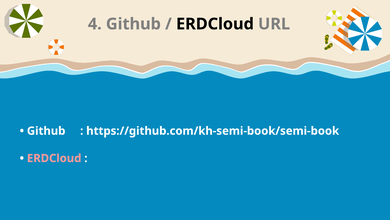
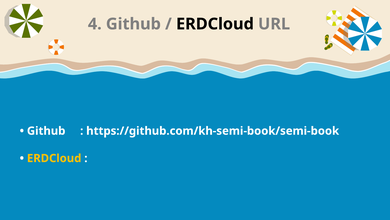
ERDCloud colour: pink -> yellow (54, 158)
